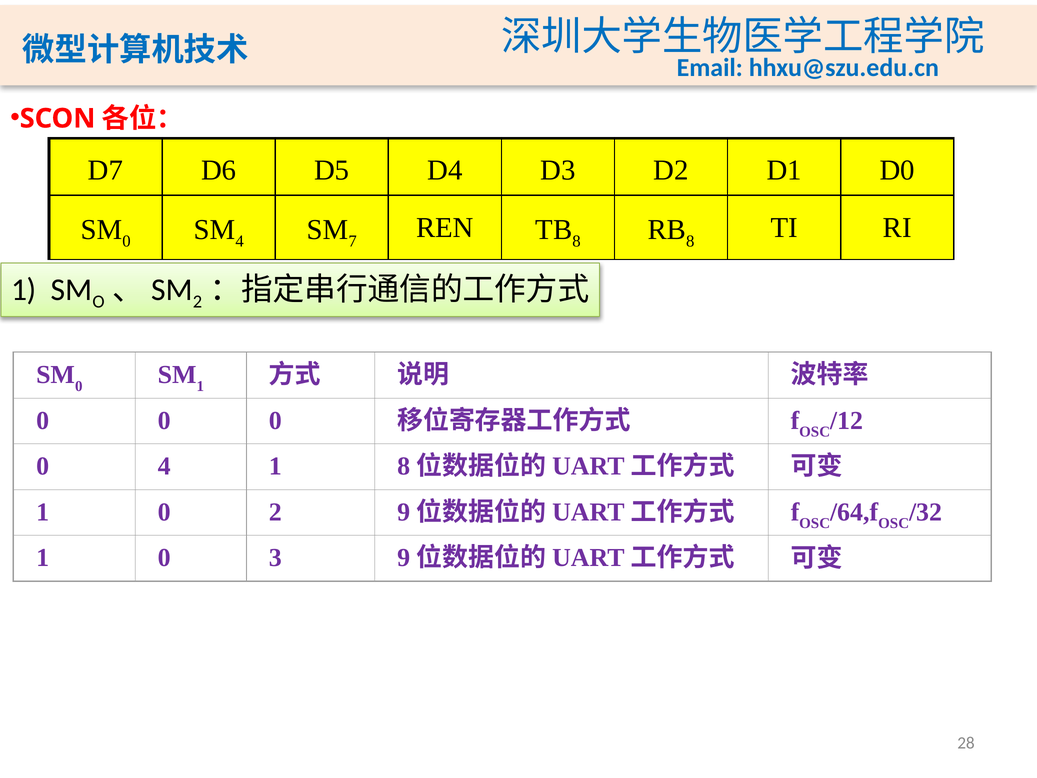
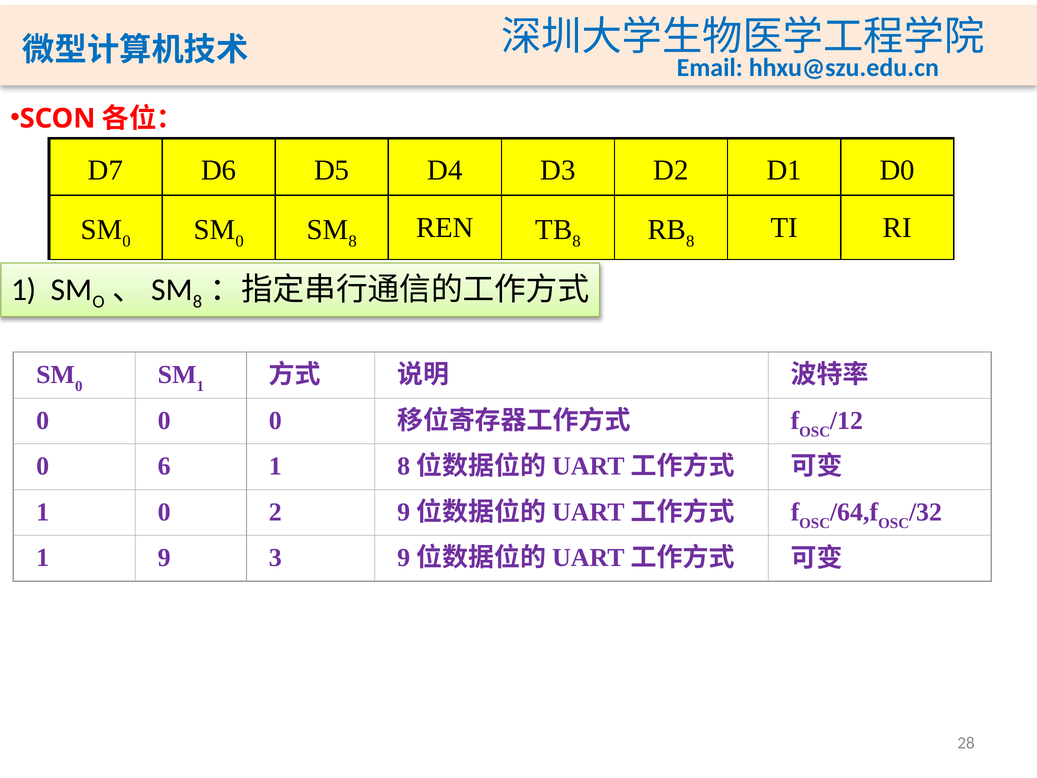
4: 4 -> 0 (240, 241)
7: 7 -> 8 (353, 241)
2: 2 -> 8 (198, 302)
0 4: 4 -> 6 (164, 466)
0: 0 -> 9 (164, 558)
